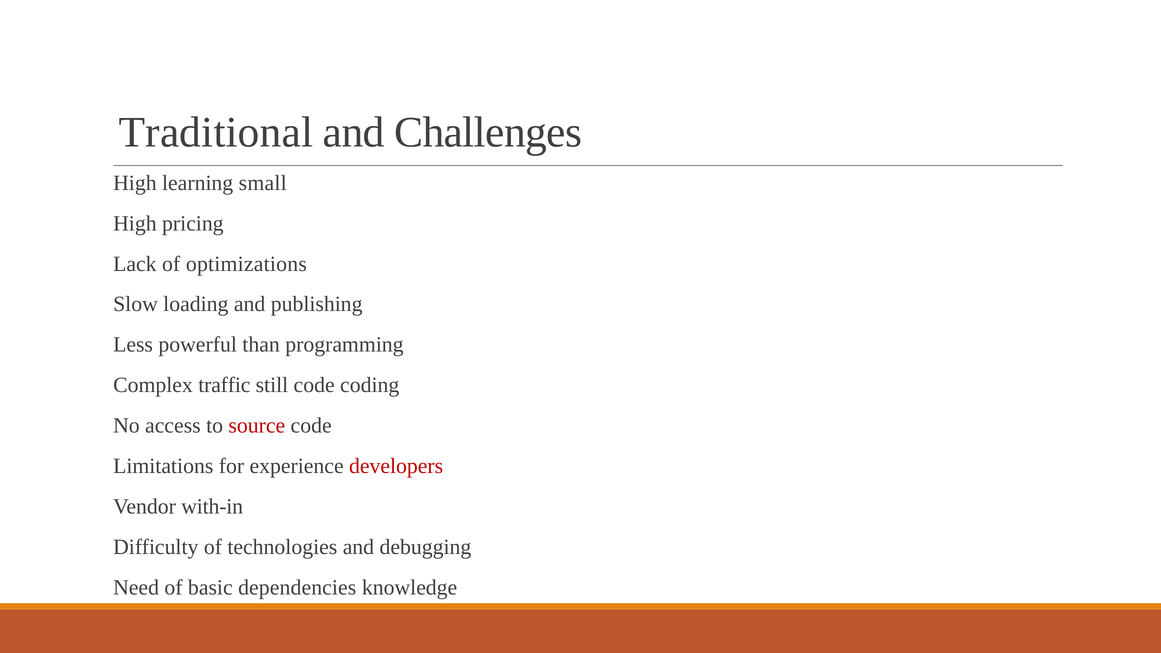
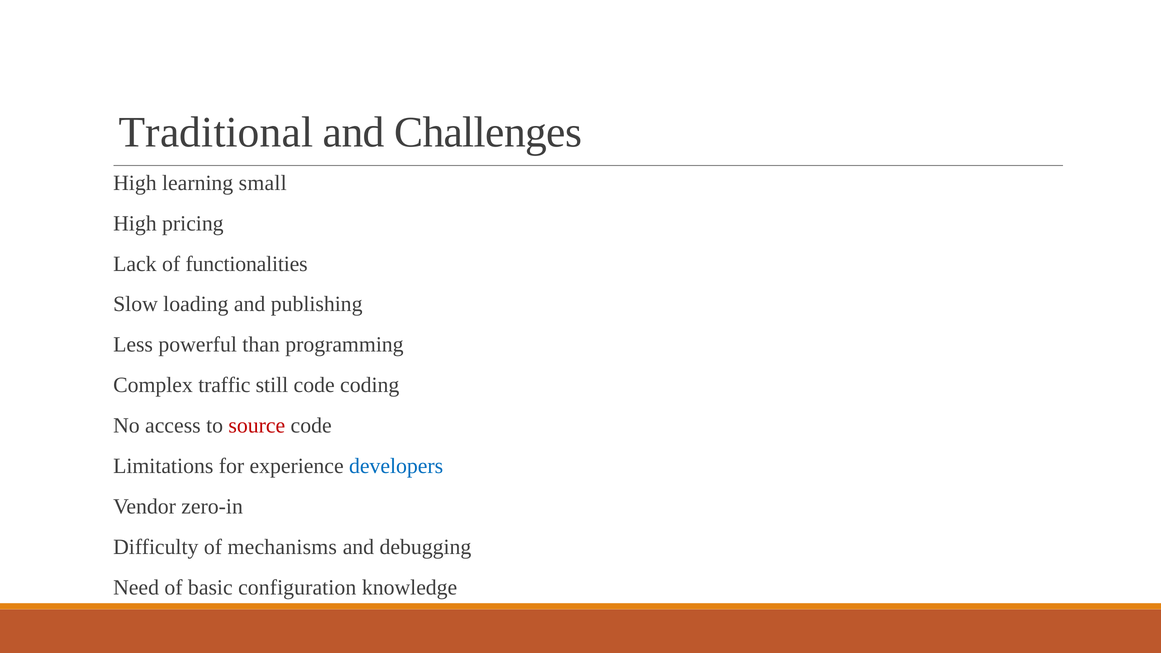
optimizations: optimizations -> functionalities (247, 264)
developers colour: red -> blue (396, 466)
with-in: with-in -> zero-in (212, 507)
technologies: technologies -> mechanisms (282, 547)
dependencies: dependencies -> configuration (297, 587)
